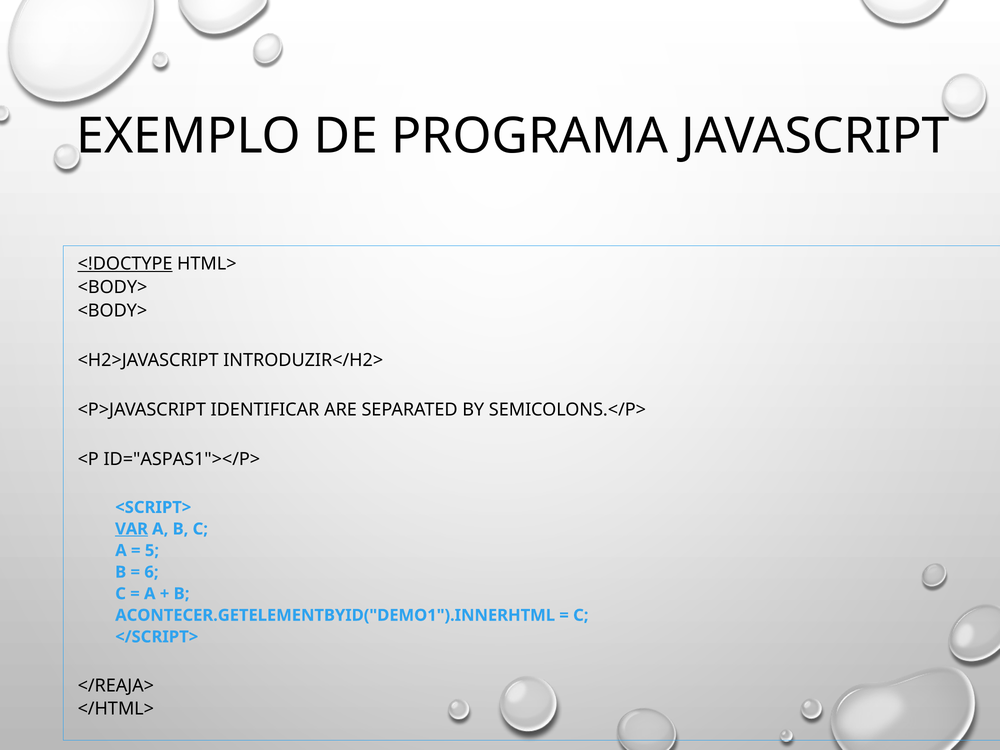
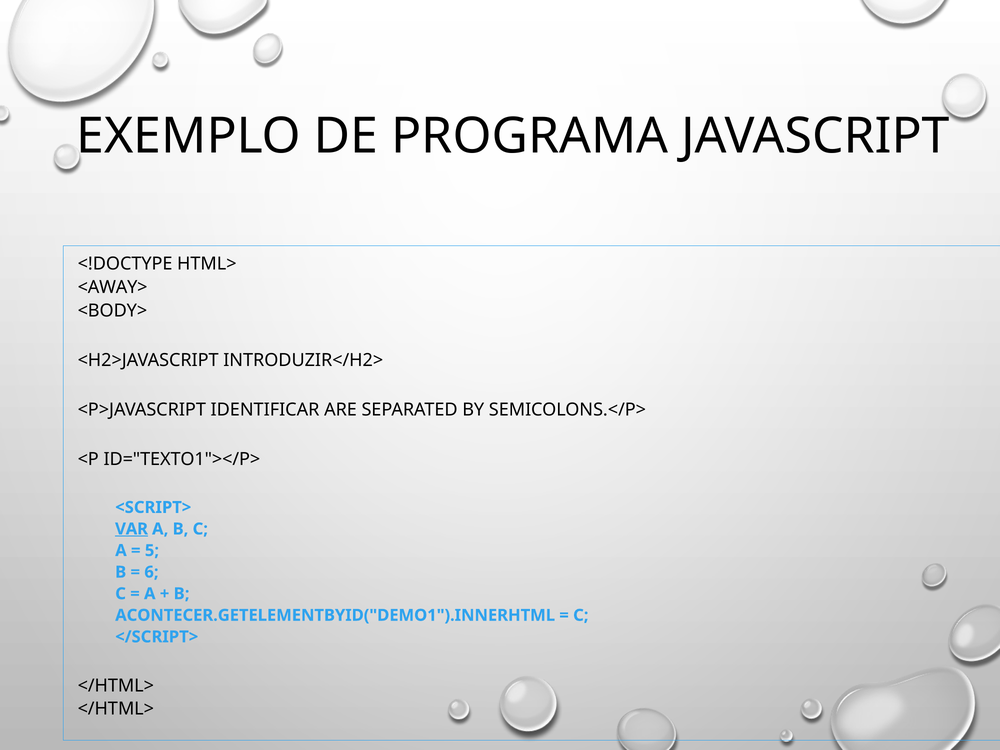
<!DOCTYPE underline: present -> none (125, 264)
<BODY>: <BODY> -> <AWAY> (113, 287)
ID="ASPAS1"></P>: ID="ASPAS1"></P> -> ID="TEXTO1"></P> (182, 459)
</REAJA>: </REAJA> -> </HTML> (116, 686)
